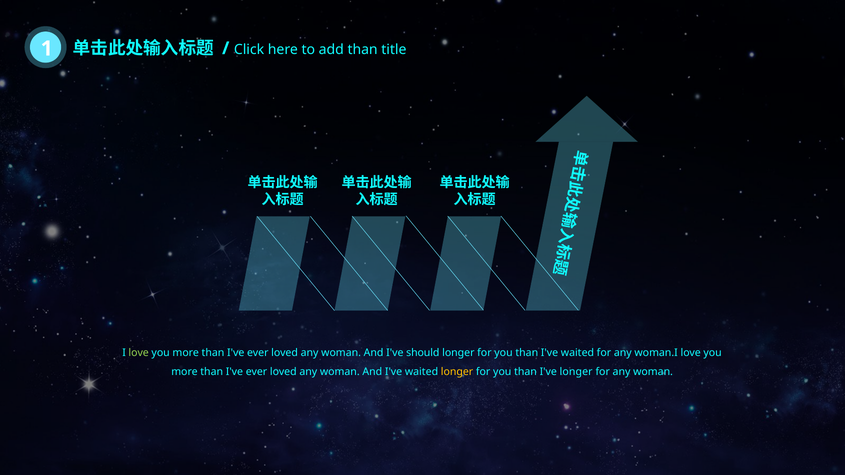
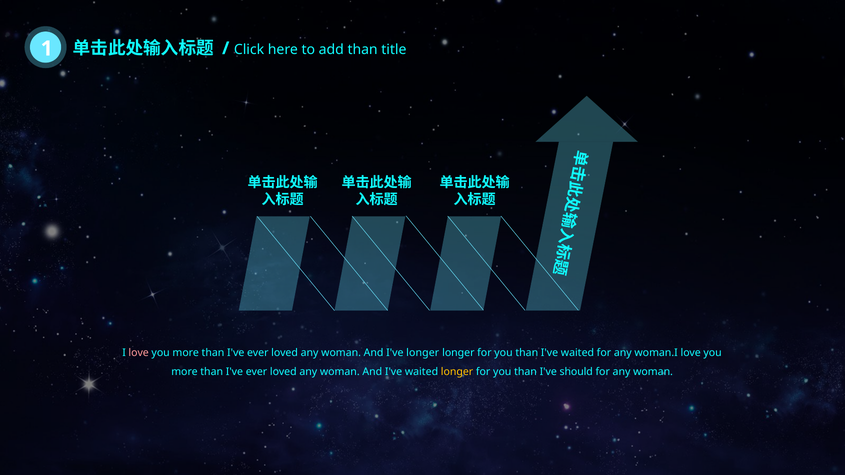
love colour: light green -> pink (139, 353)
I've should: should -> longer (423, 353)
I've longer: longer -> should (576, 372)
